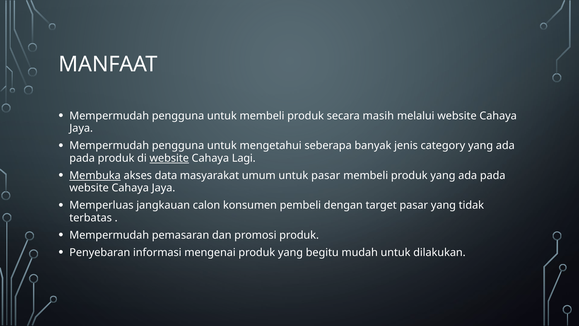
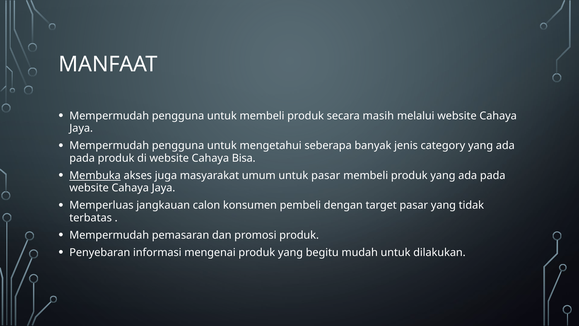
website underline: present -> none (169, 158)
Lagi: Lagi -> Bisa (244, 158)
data: data -> juga (166, 175)
